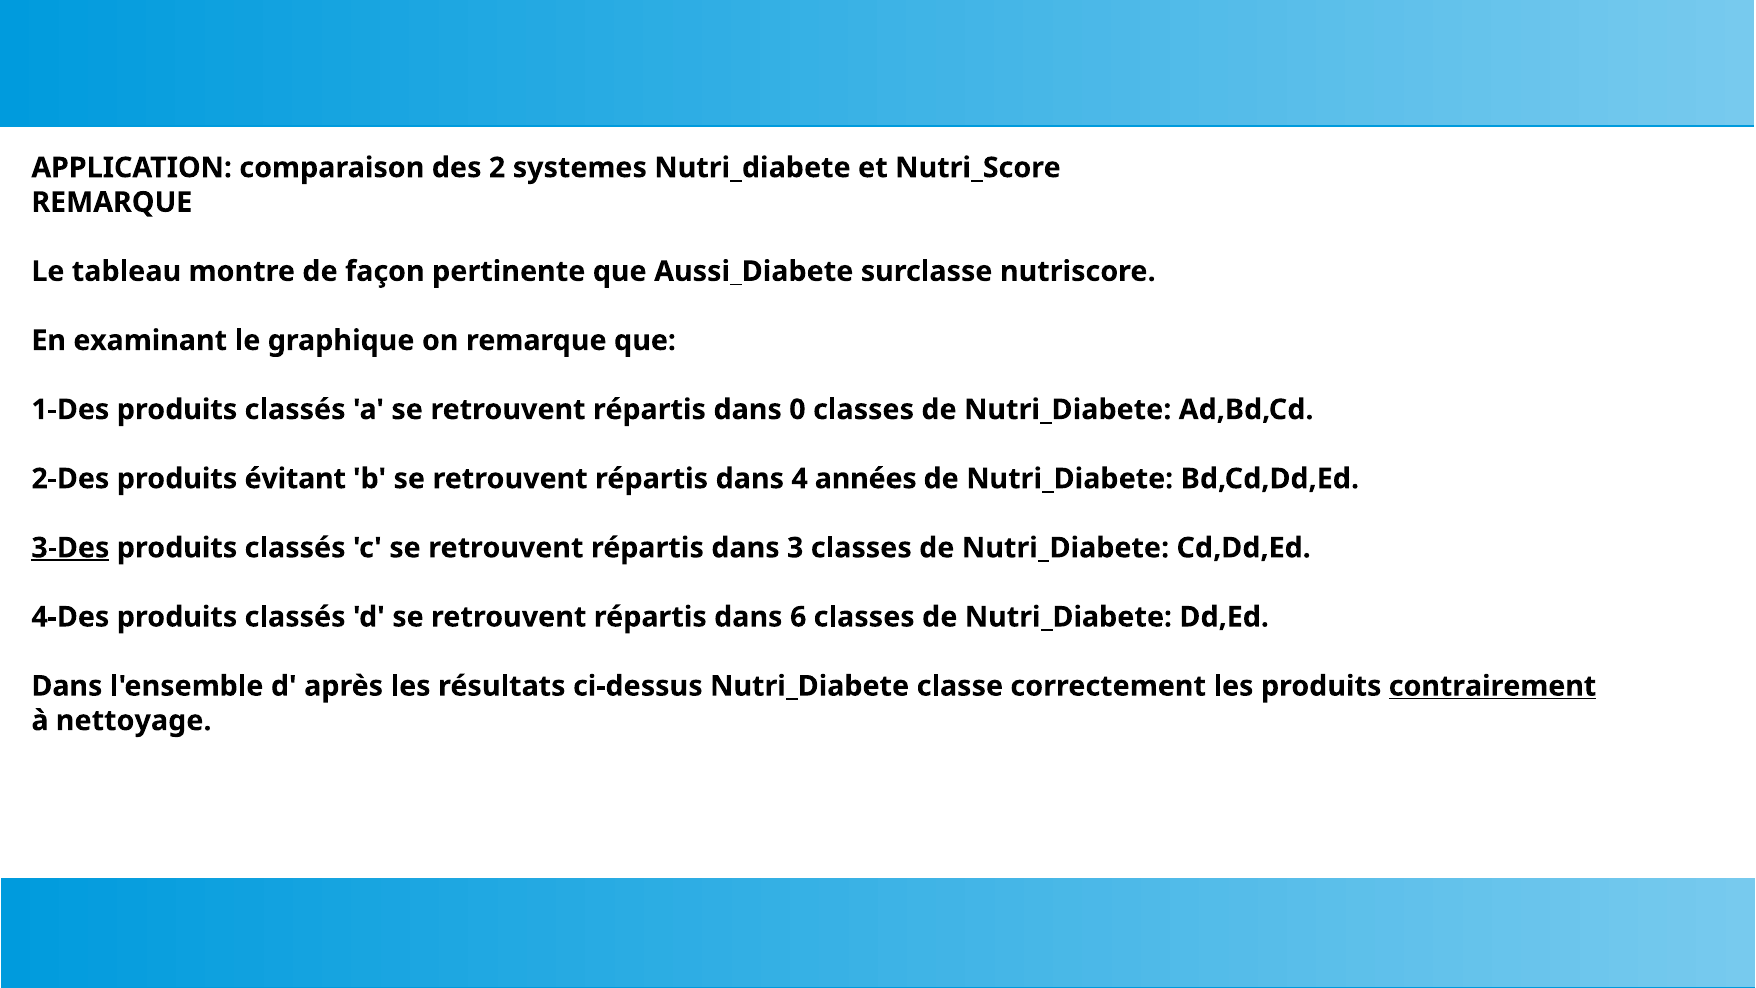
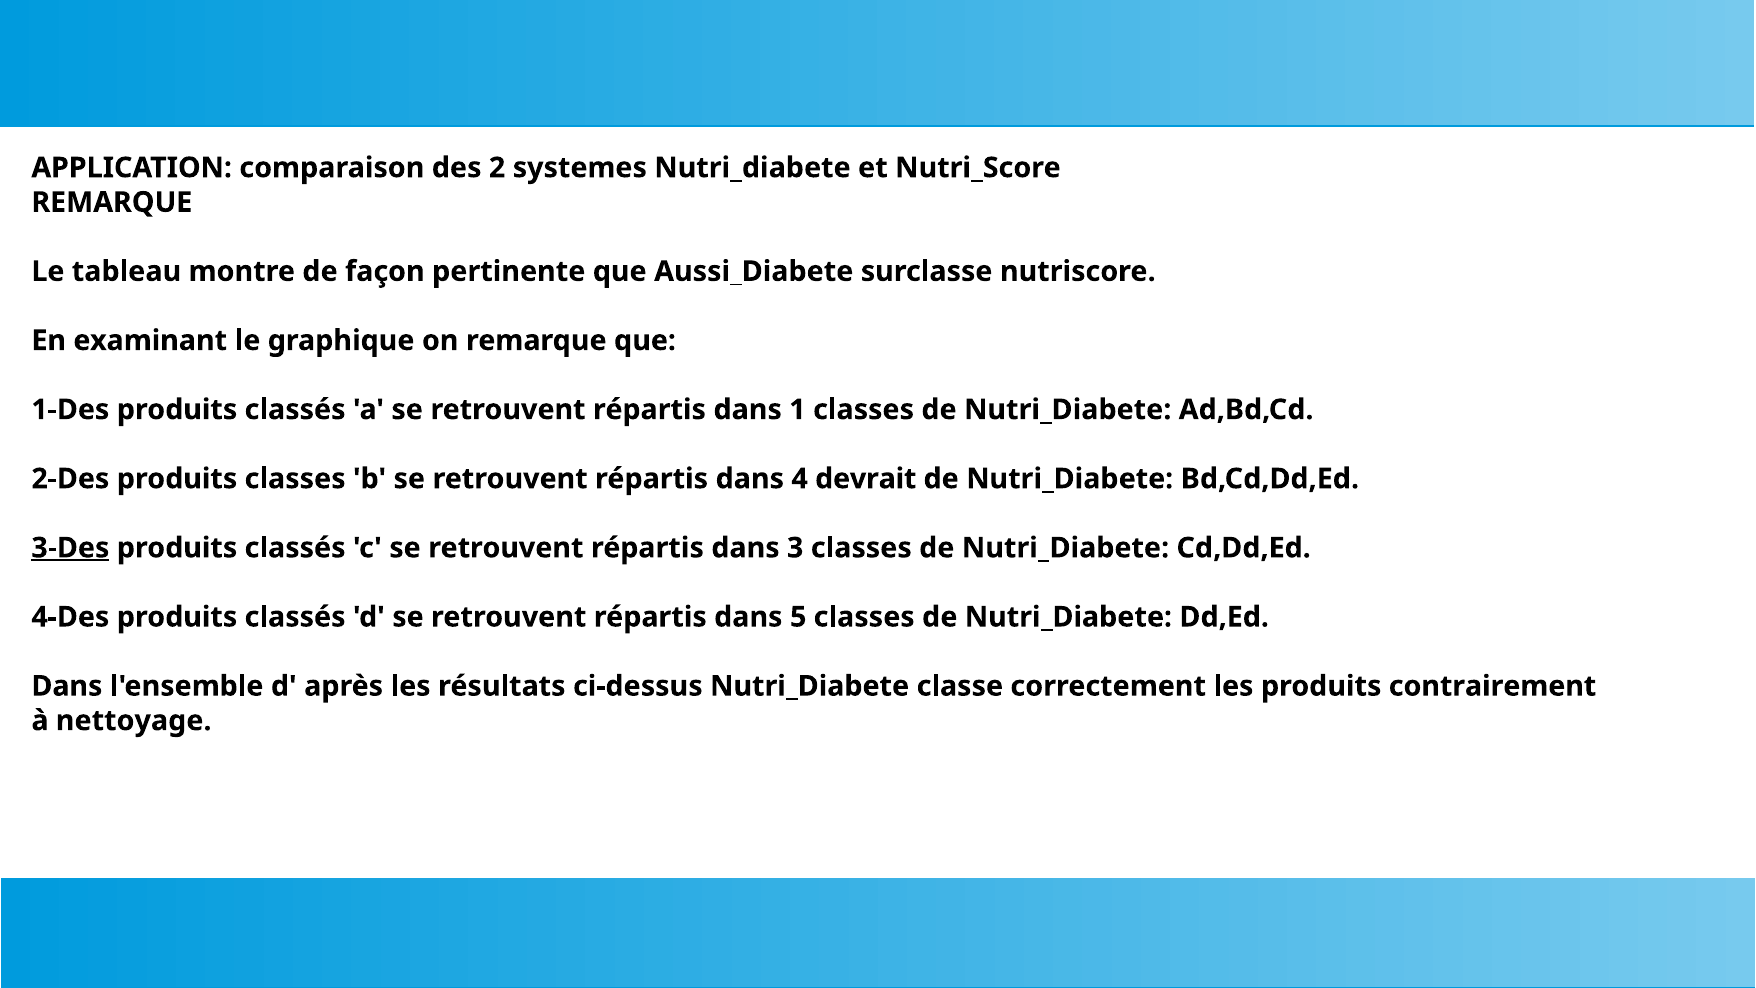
0: 0 -> 1 (797, 410)
produits évitant: évitant -> classes (295, 479)
années: années -> devrait (866, 479)
6: 6 -> 5 (798, 617)
contrairement underline: present -> none (1493, 686)
